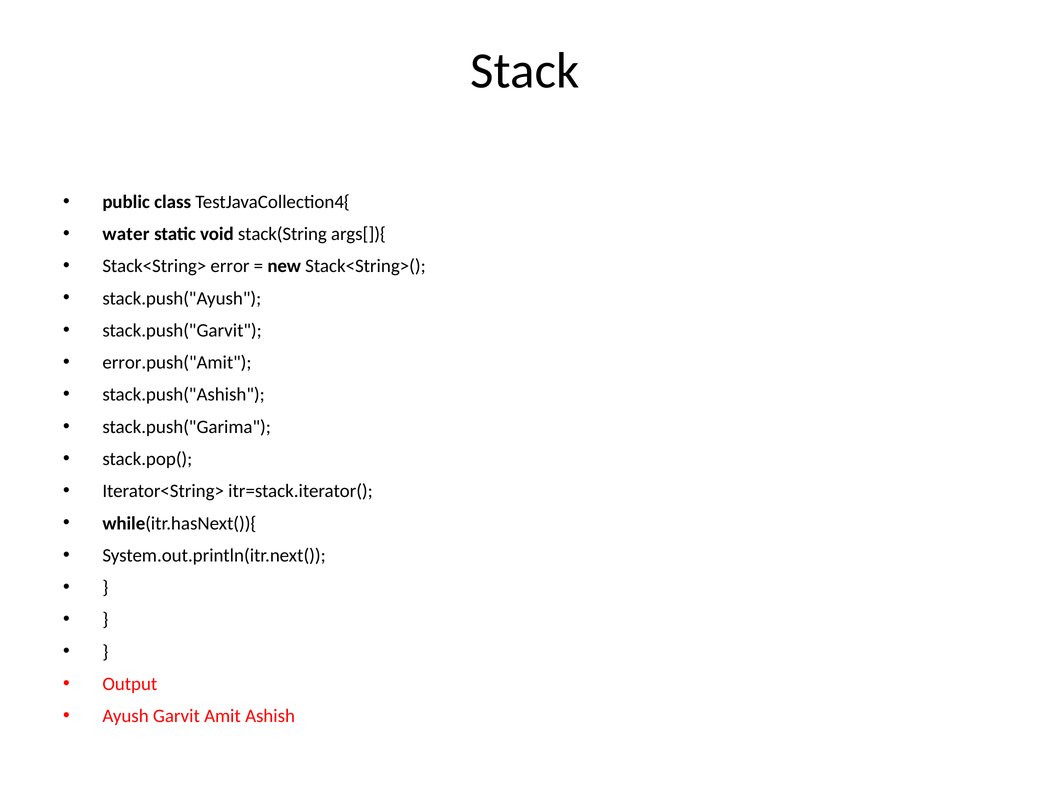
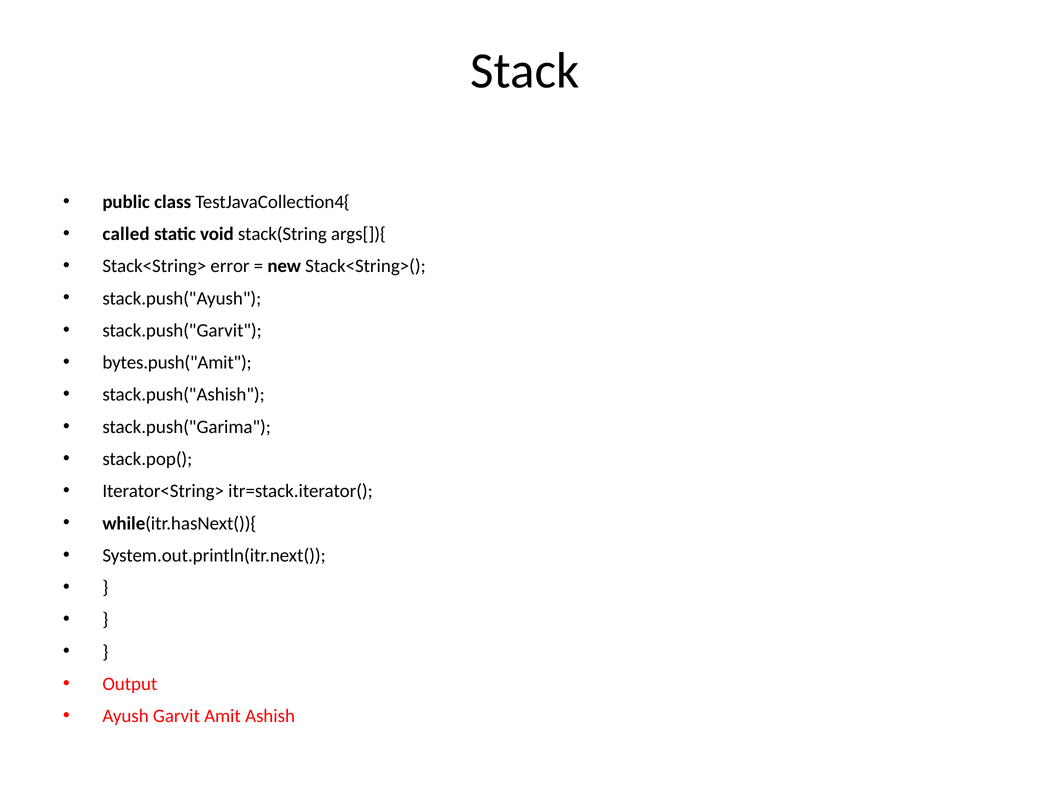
water: water -> called (126, 234)
error.push("Amit: error.push("Amit -> bytes.push("Amit (177, 362)
